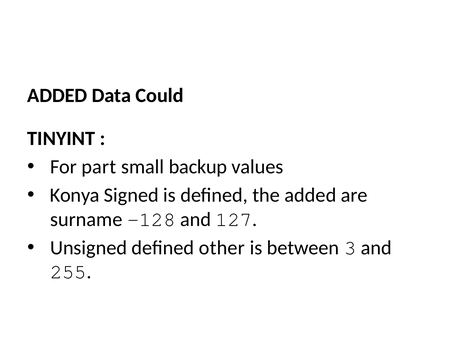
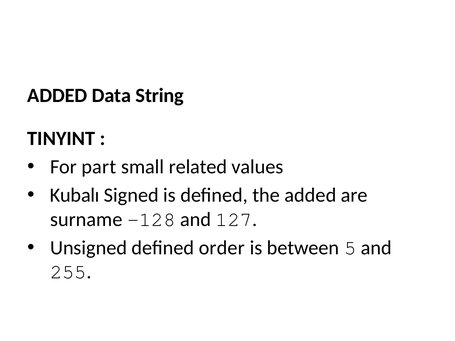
Could: Could -> String (160, 95)
backup: backup -> related (198, 167)
Konya: Konya -> Kubalı (75, 195)
other: other -> order (222, 248)
3: 3 -> 5 (350, 248)
